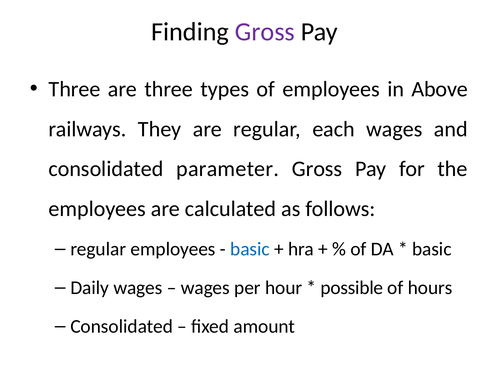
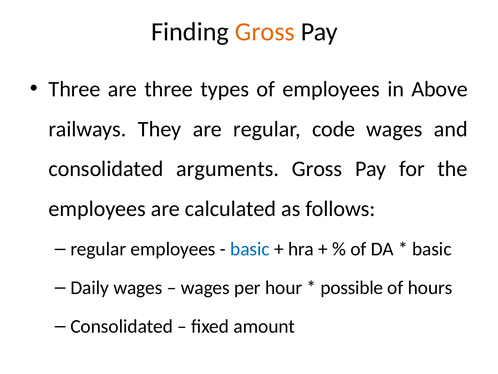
Gross colour: purple -> orange (265, 32)
each: each -> code (334, 129)
parameter: parameter -> arguments (228, 169)
